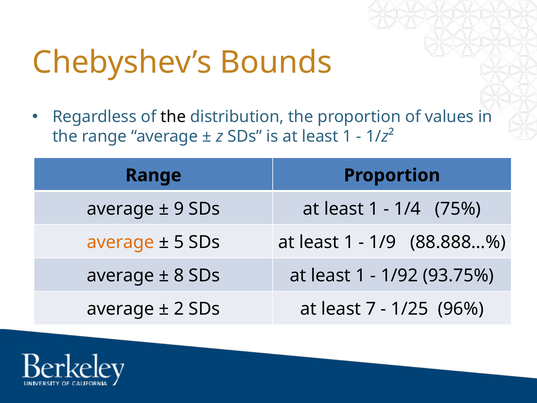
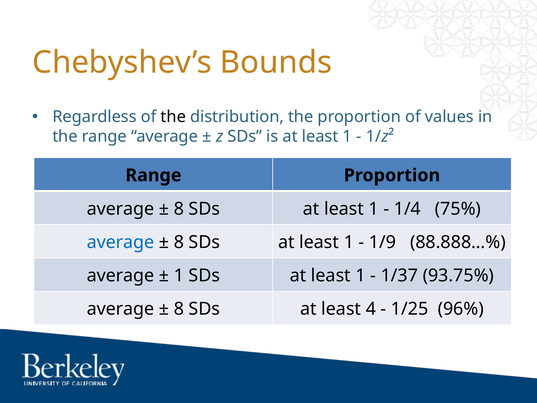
9: 9 -> 8 (179, 209)
average colour: orange -> blue (121, 242)
5: 5 -> 8 (179, 242)
8: 8 -> 1 (179, 275)
1/92: 1/92 -> 1/37 (399, 275)
2: 2 -> 8 (179, 309)
7: 7 -> 4 (371, 309)
